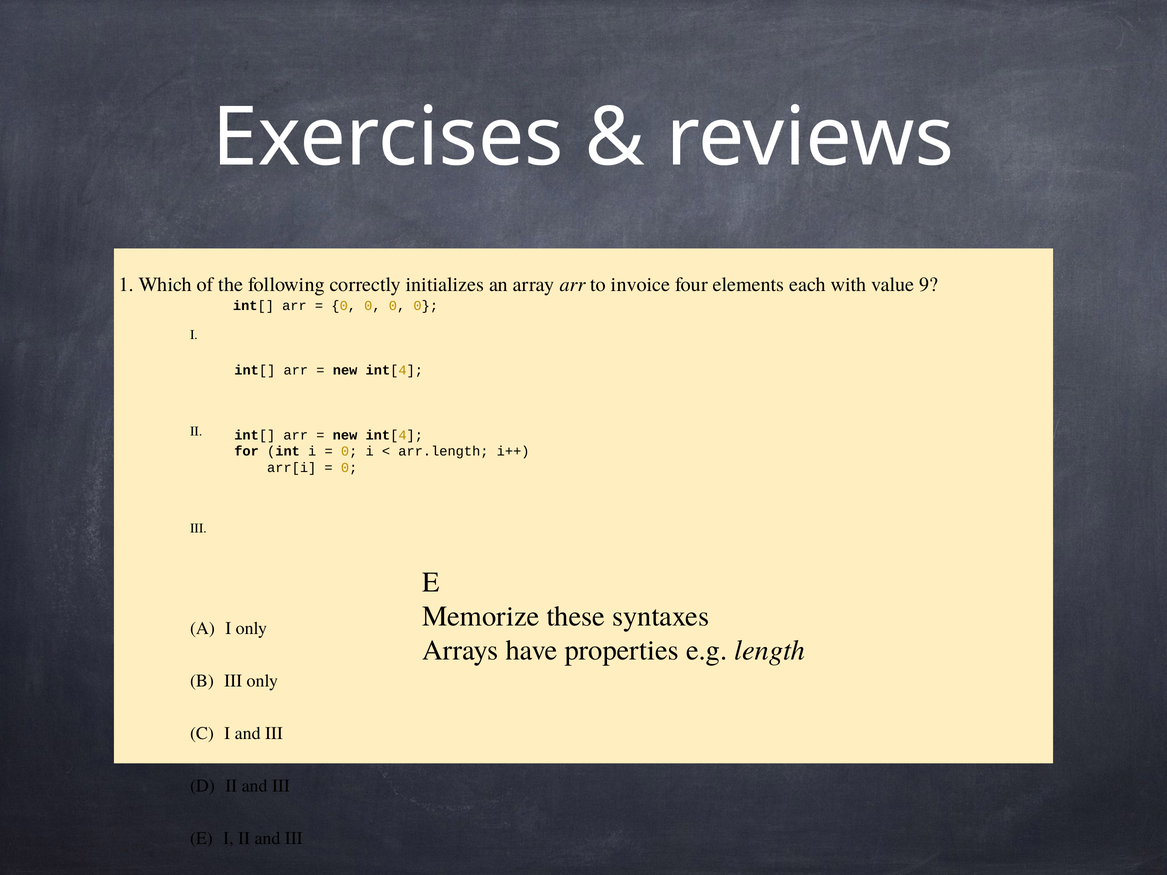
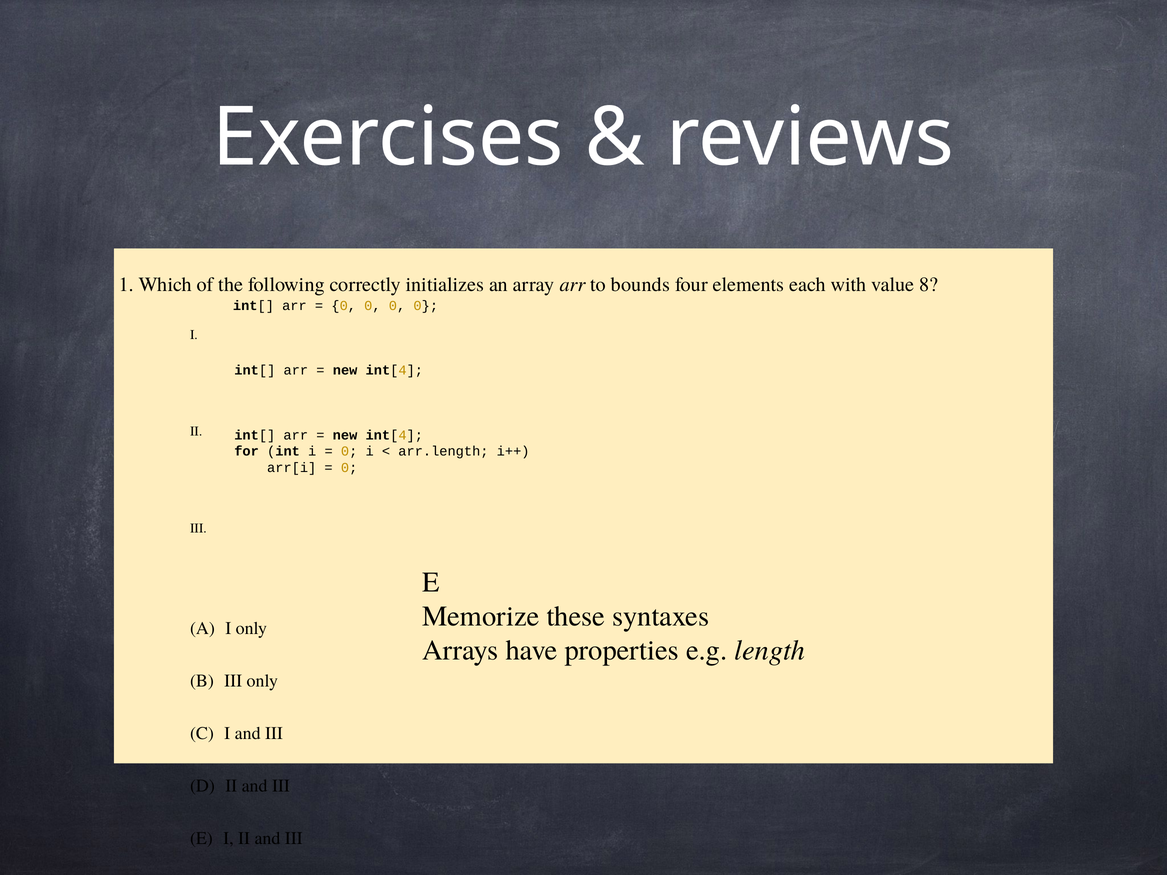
invoice: invoice -> bounds (640, 284)
9: 9 -> 8 (929, 284)
